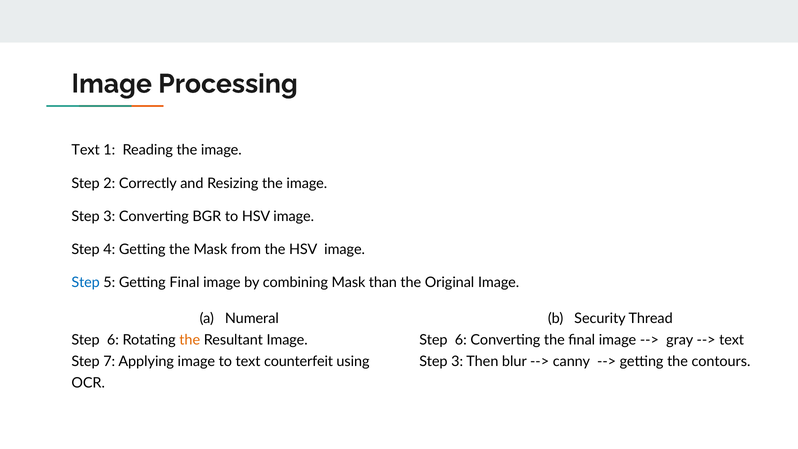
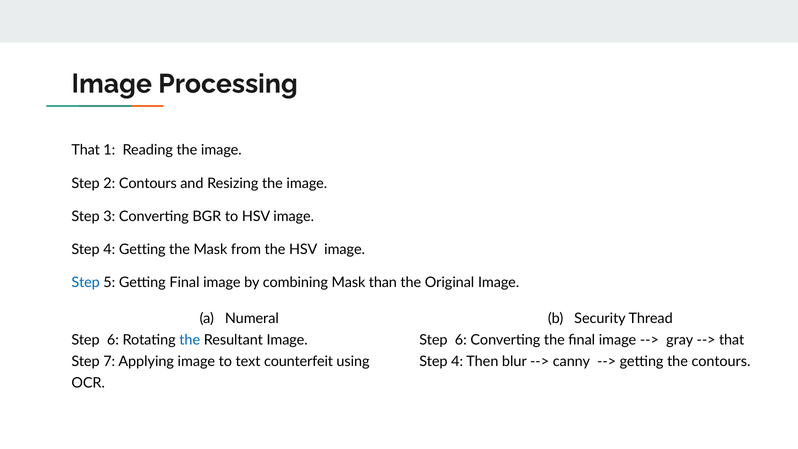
Text: Text -> That (86, 150)
2 Correctly: Correctly -> Contours (148, 183)
the colour: orange -> blue (190, 340)
text: text -> that (732, 340)
3: 3 -> 4 (457, 362)
